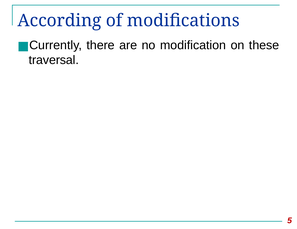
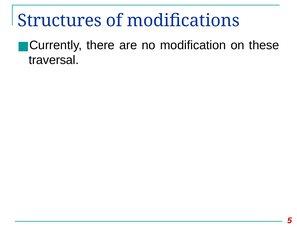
According: According -> Structures (60, 21)
